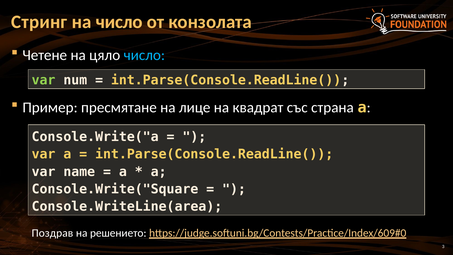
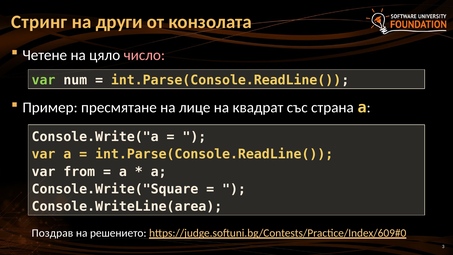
на число: число -> други (119, 22)
число colour: light blue -> pink (144, 55)
name: name -> from (79, 172)
